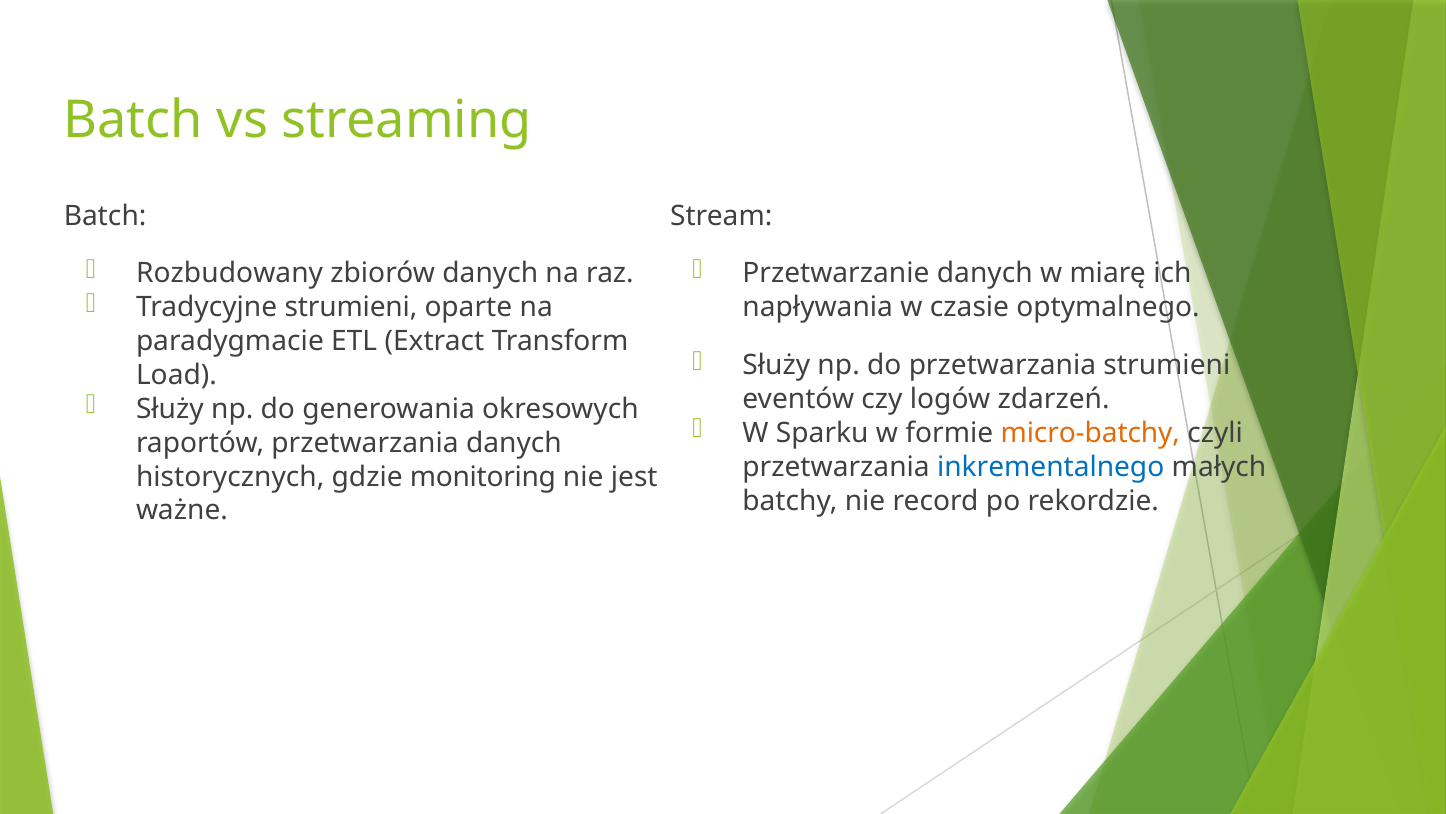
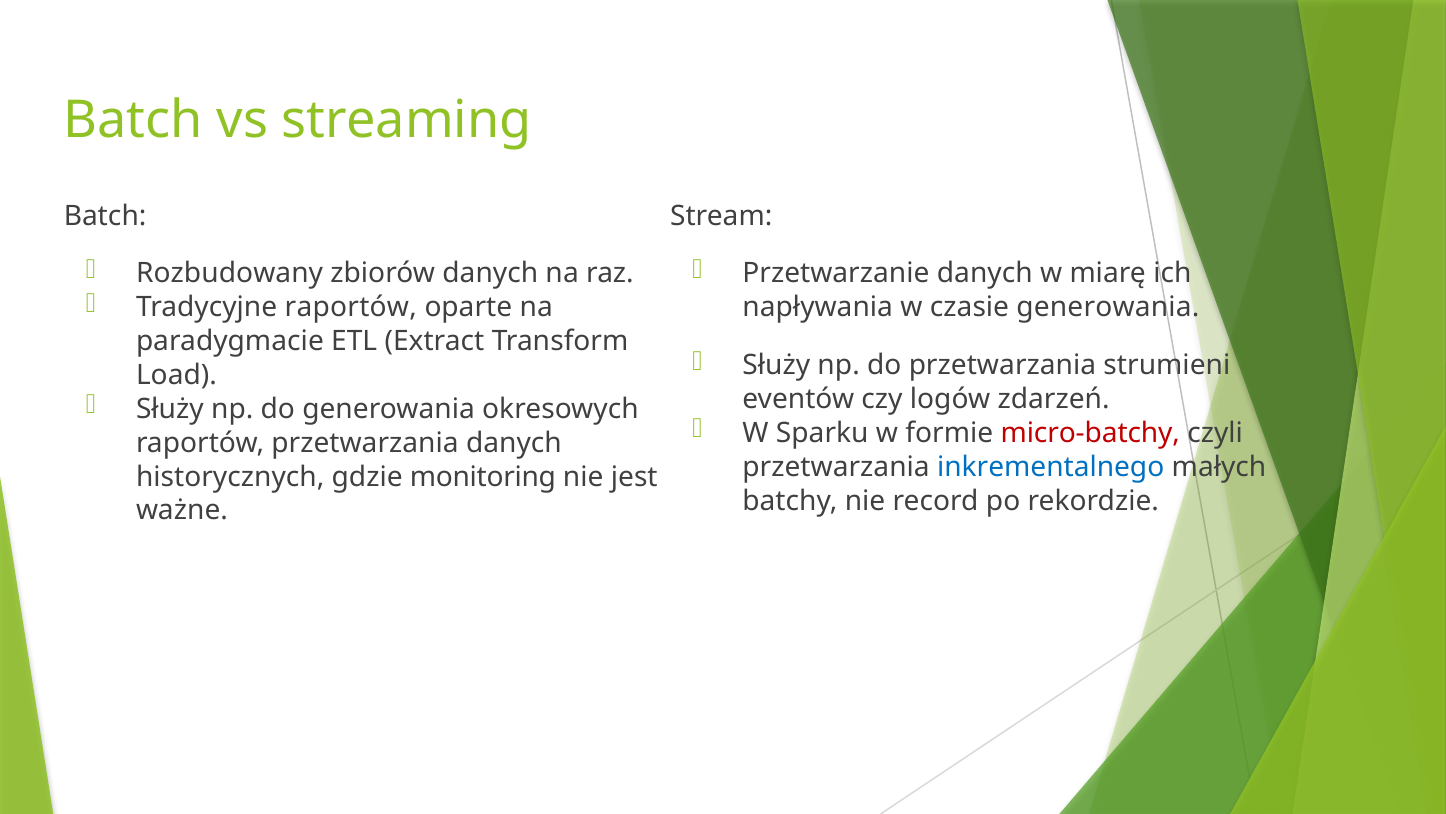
Tradycyjne strumieni: strumieni -> raportów (351, 307)
czasie optymalnego: optymalnego -> generowania (1108, 307)
micro-batchy colour: orange -> red (1090, 433)
